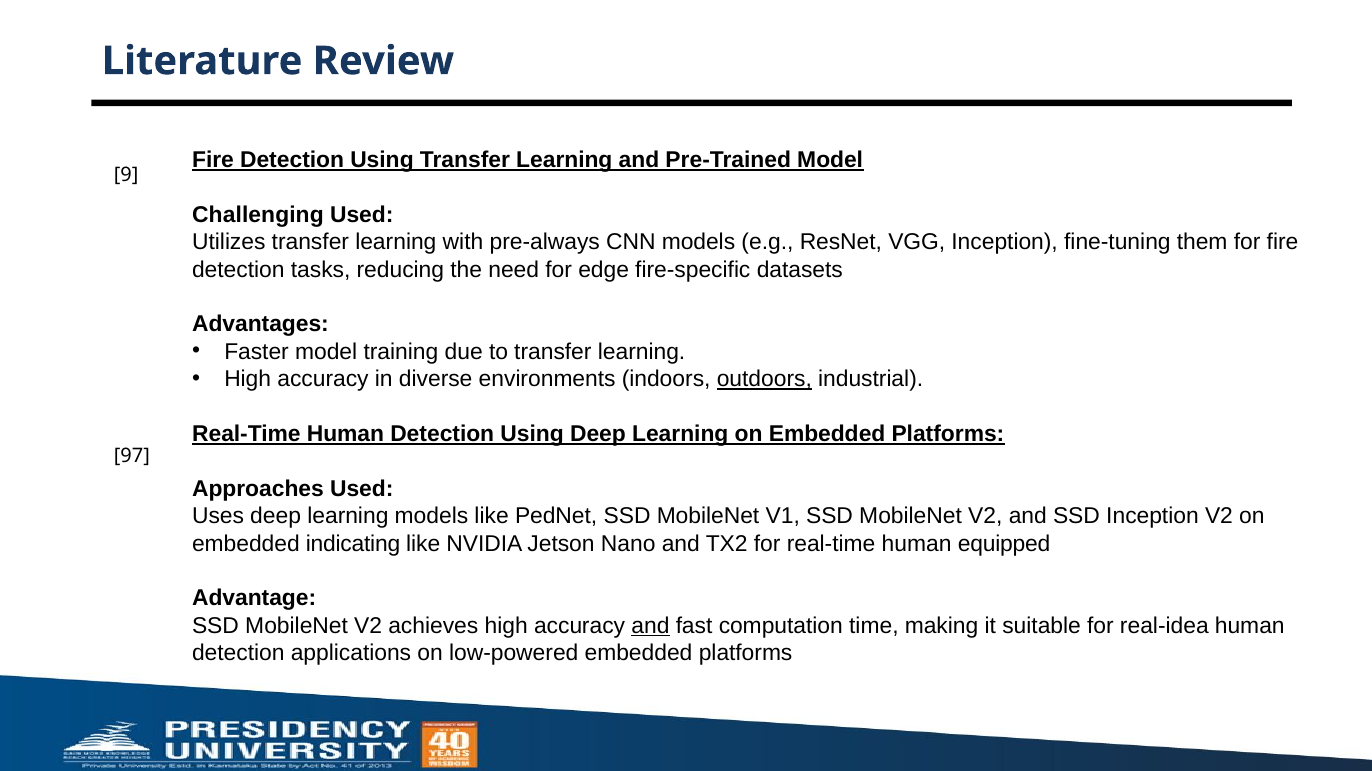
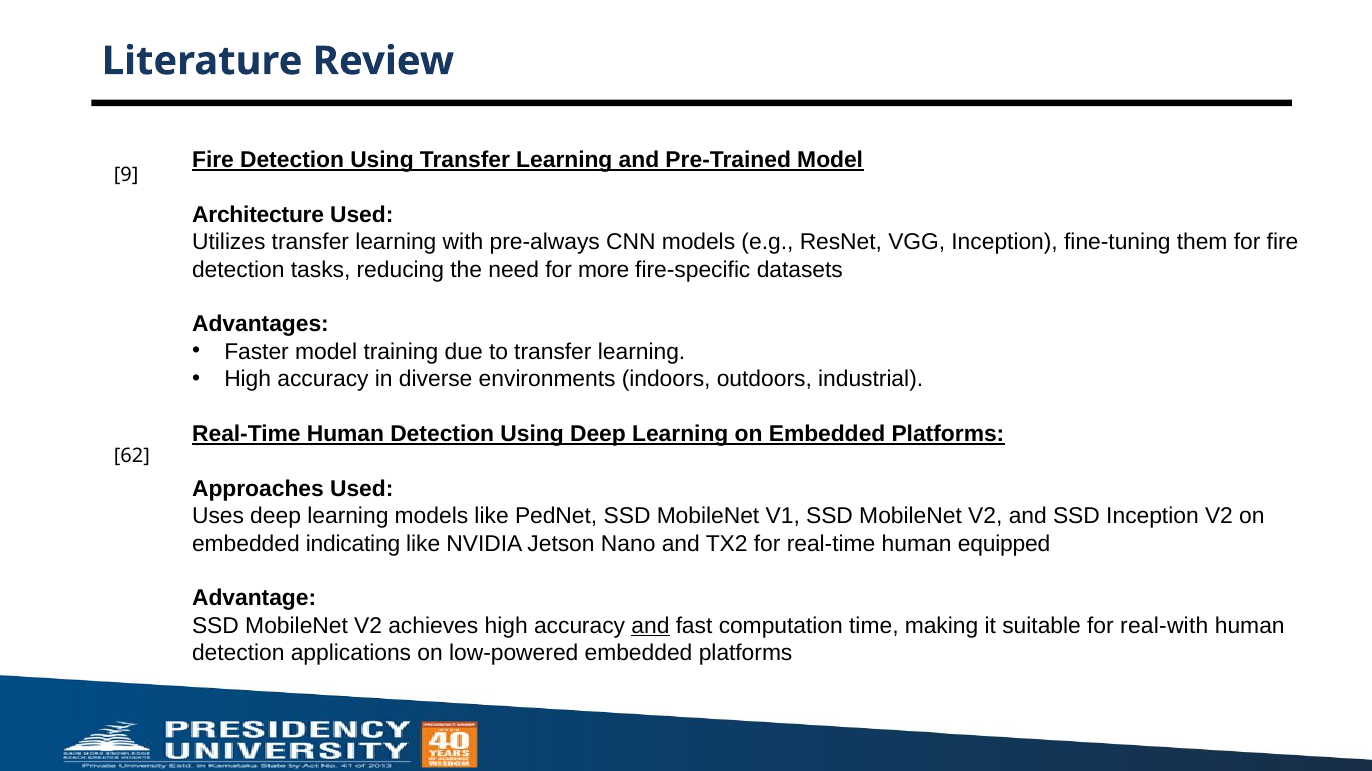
Challenging: Challenging -> Architecture (258, 215)
edge: edge -> more (604, 270)
outdoors underline: present -> none (764, 380)
97: 97 -> 62 (132, 456)
real-idea: real-idea -> real-with (1164, 626)
